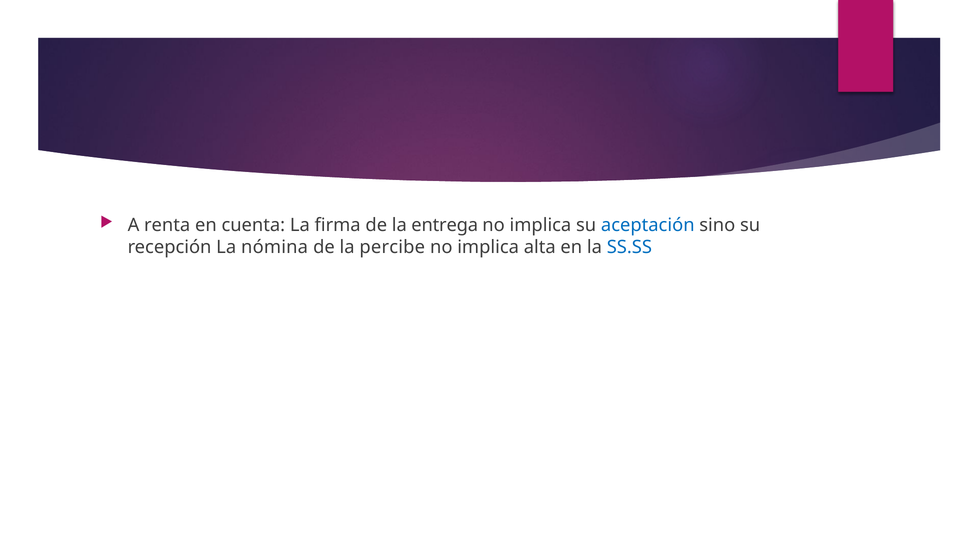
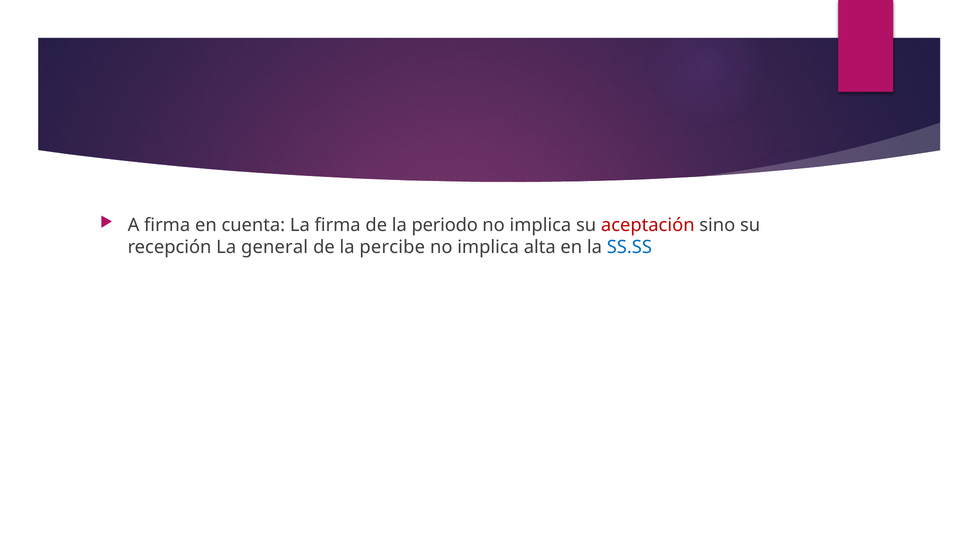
A renta: renta -> firma (167, 225)
entrega: entrega -> periodo (445, 225)
aceptación colour: blue -> red (648, 225)
nómina: nómina -> general (275, 247)
